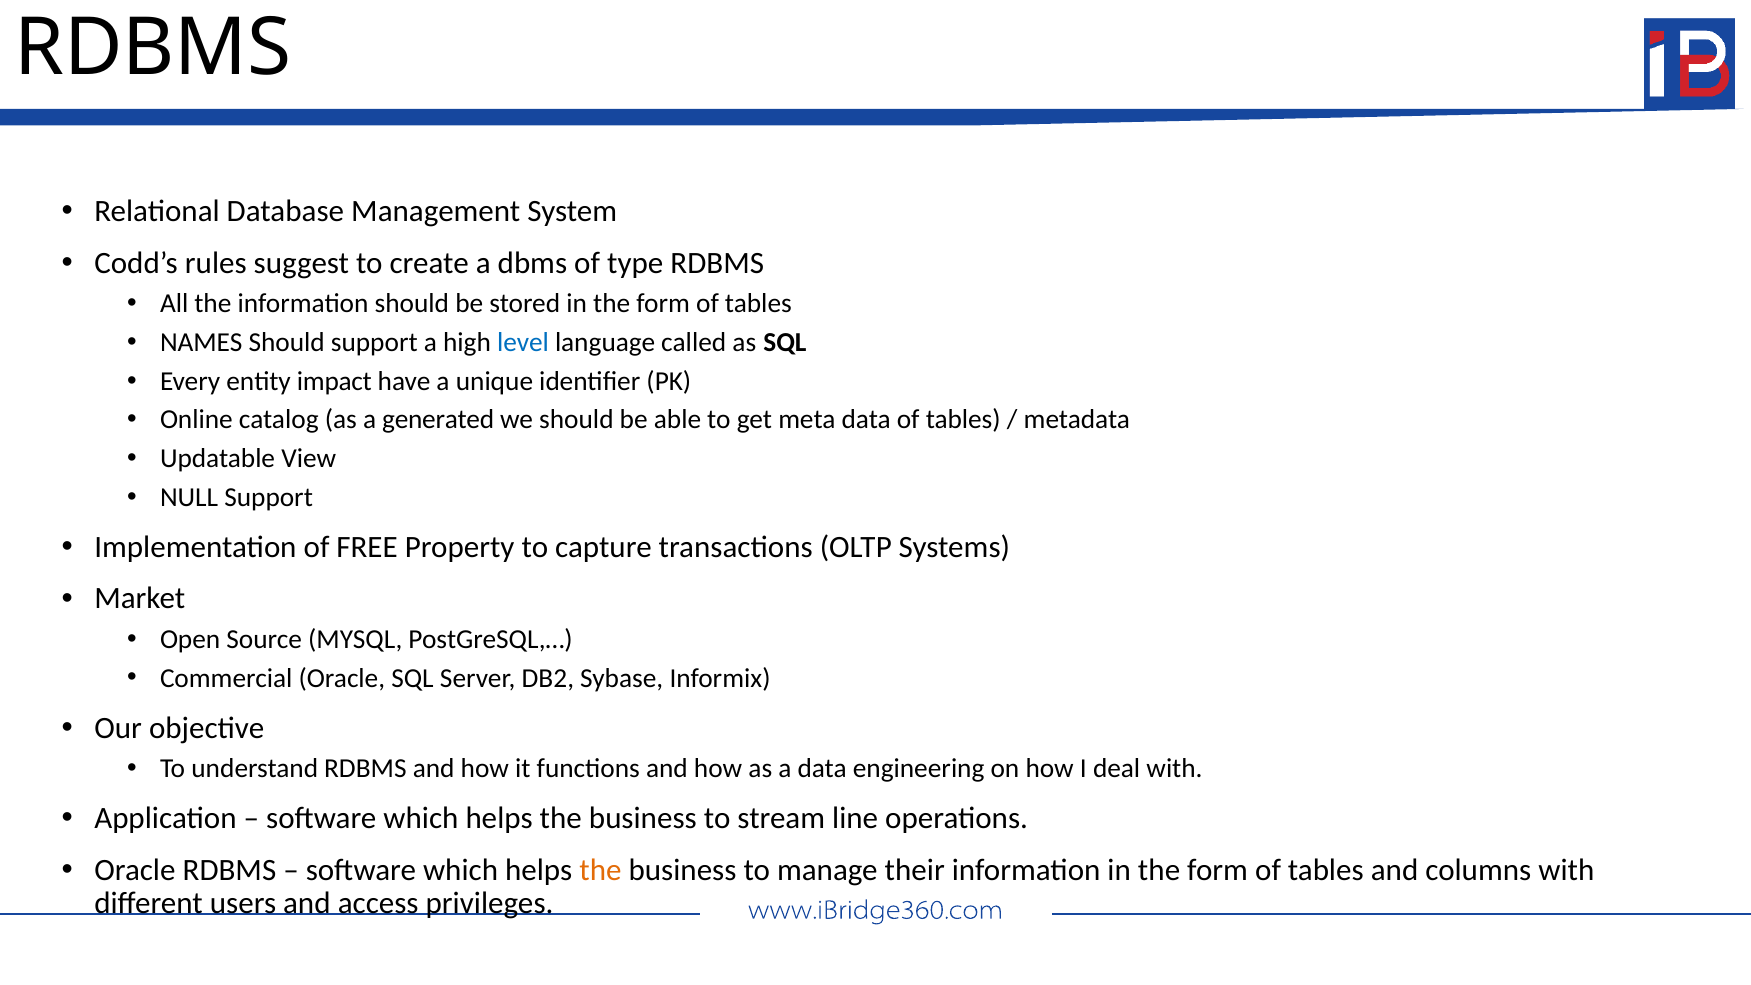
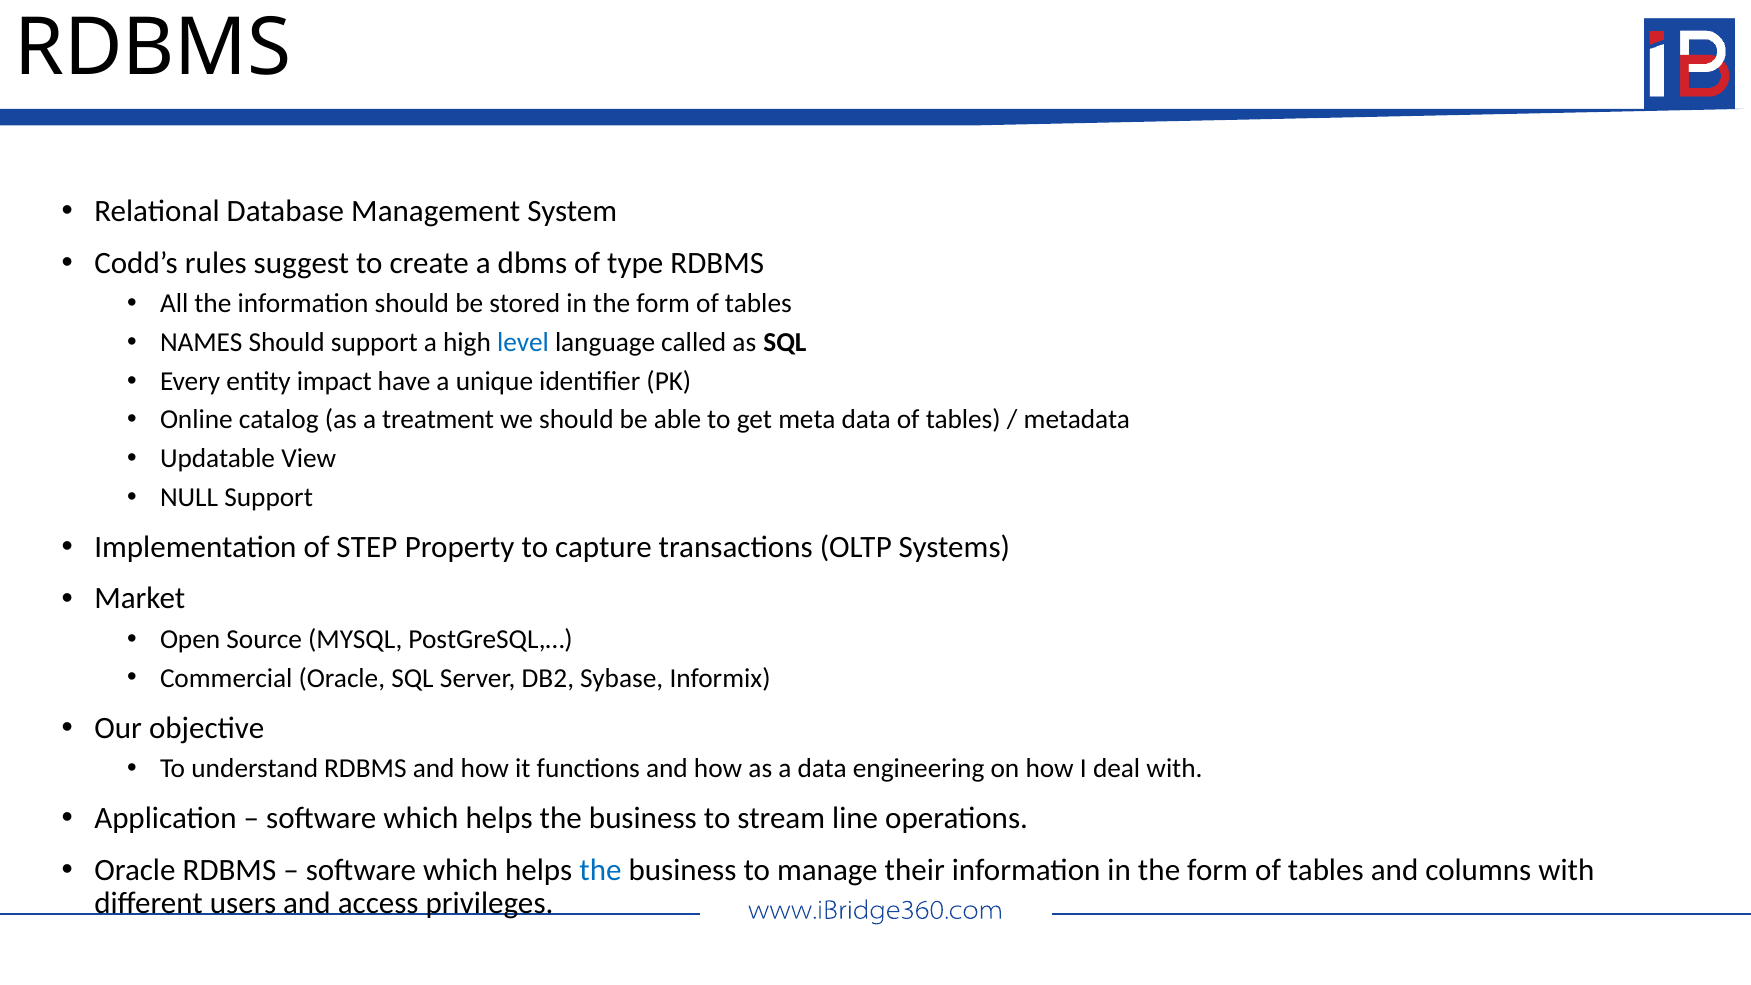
generated: generated -> treatment (438, 420)
FREE: FREE -> STEP (367, 547)
the colour: orange -> blue (600, 870)
